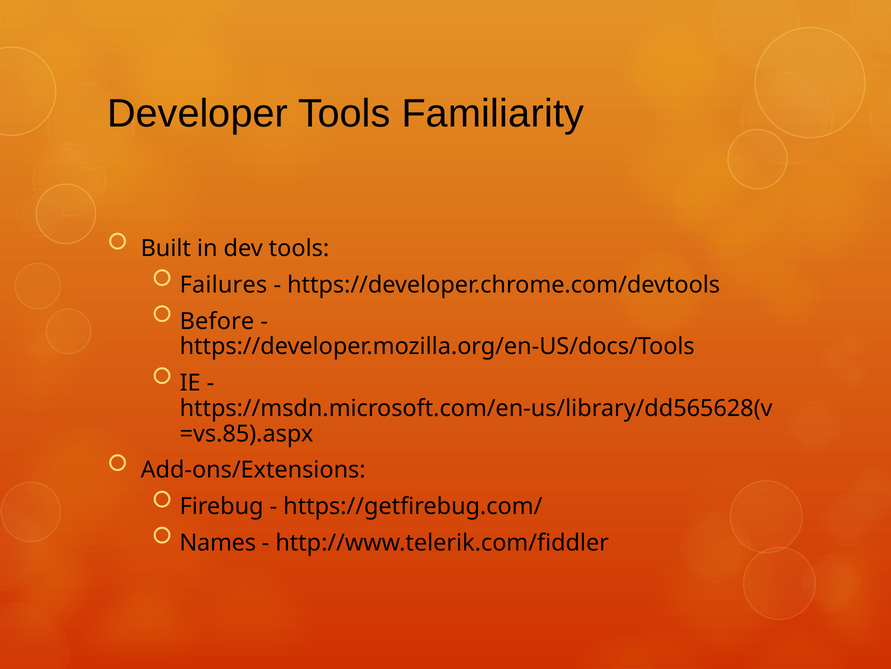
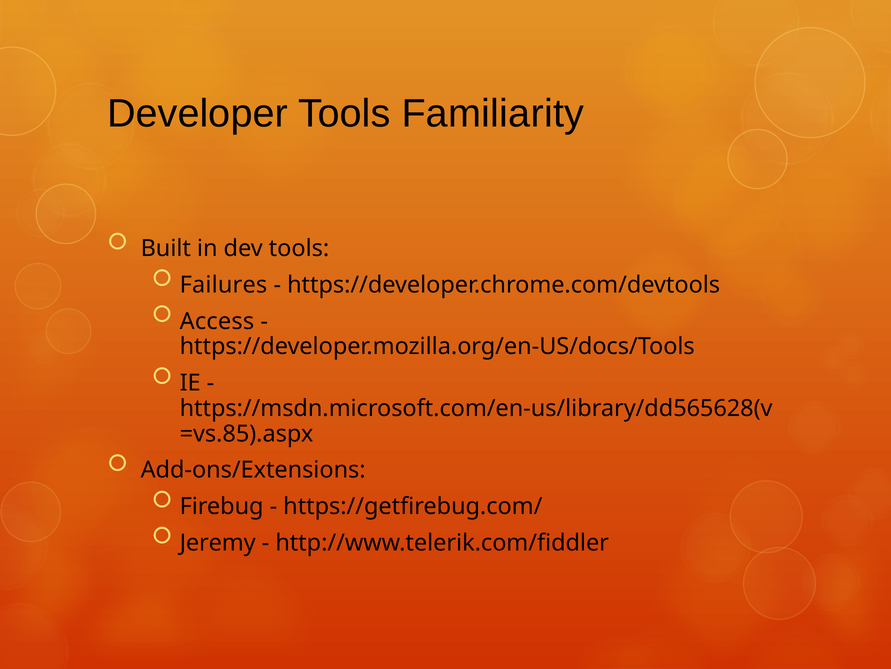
Before: Before -> Access (217, 321)
Names: Names -> Jeremy (218, 542)
